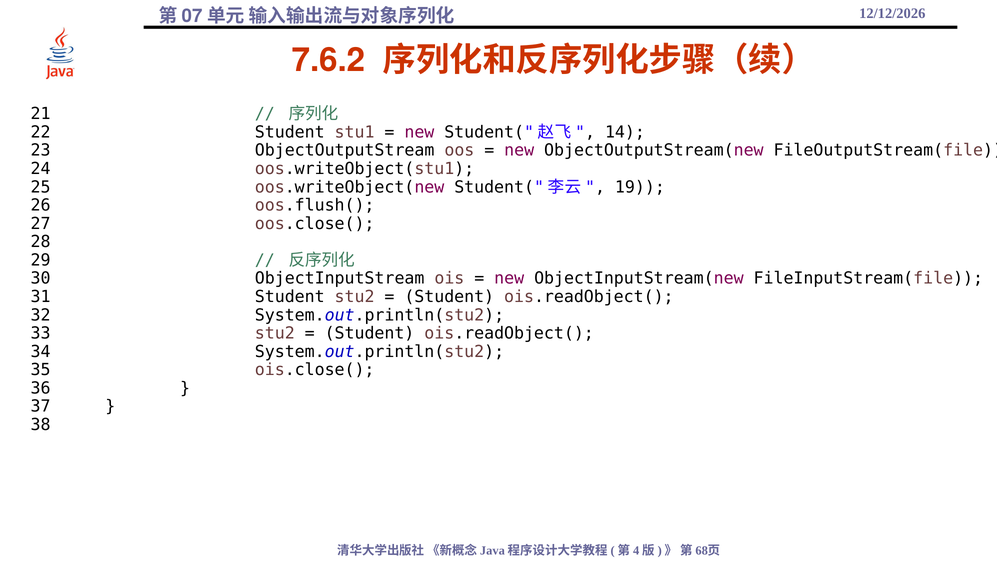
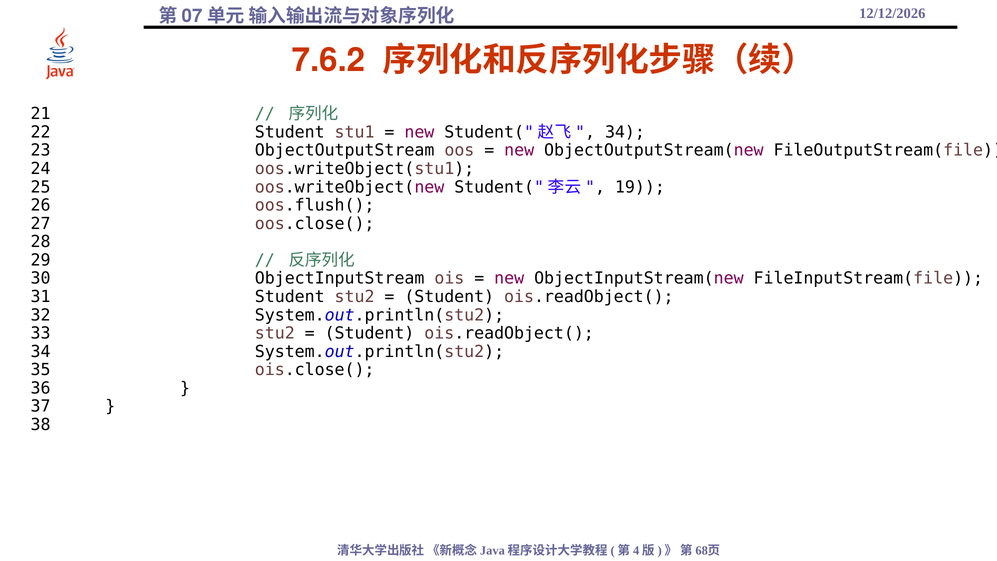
14: 14 -> 34 (625, 132)
